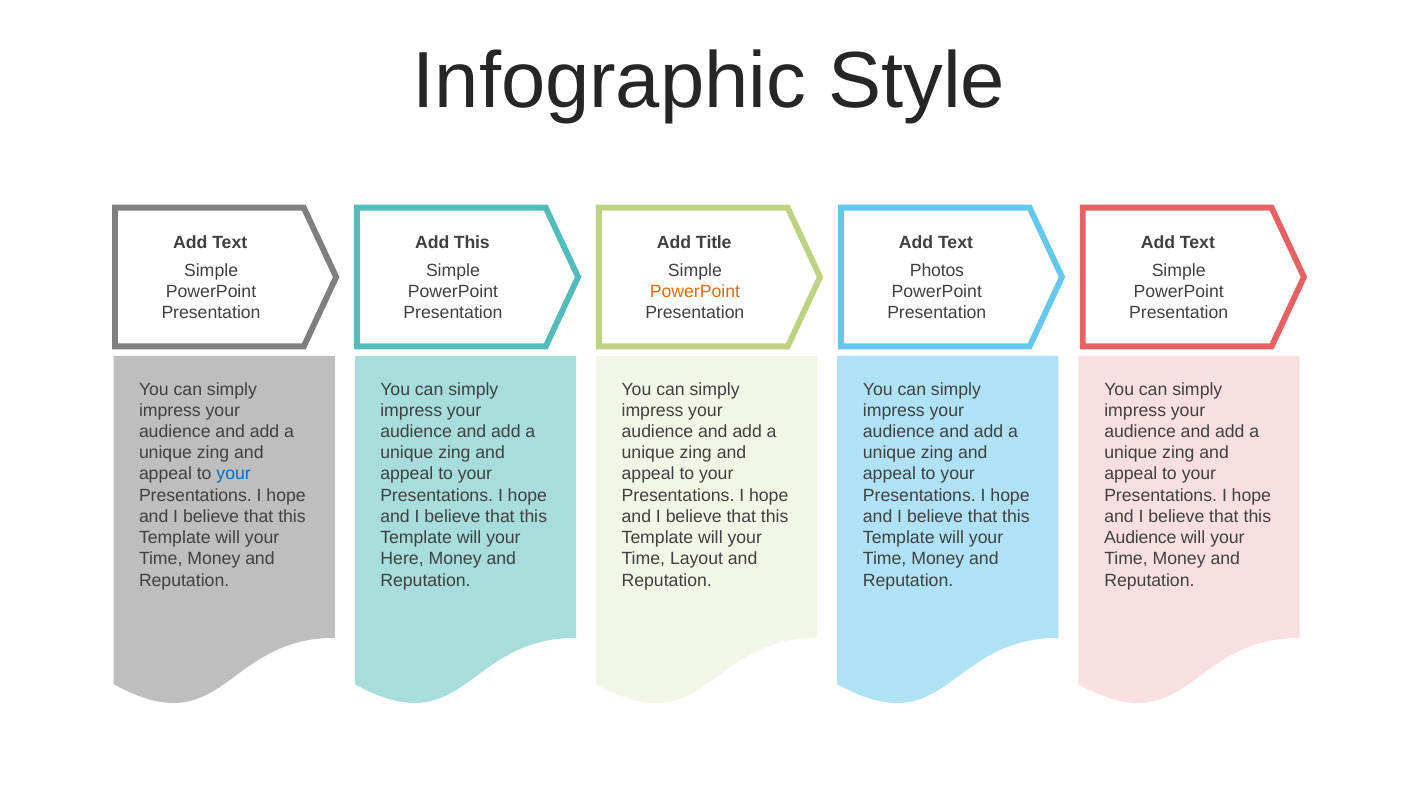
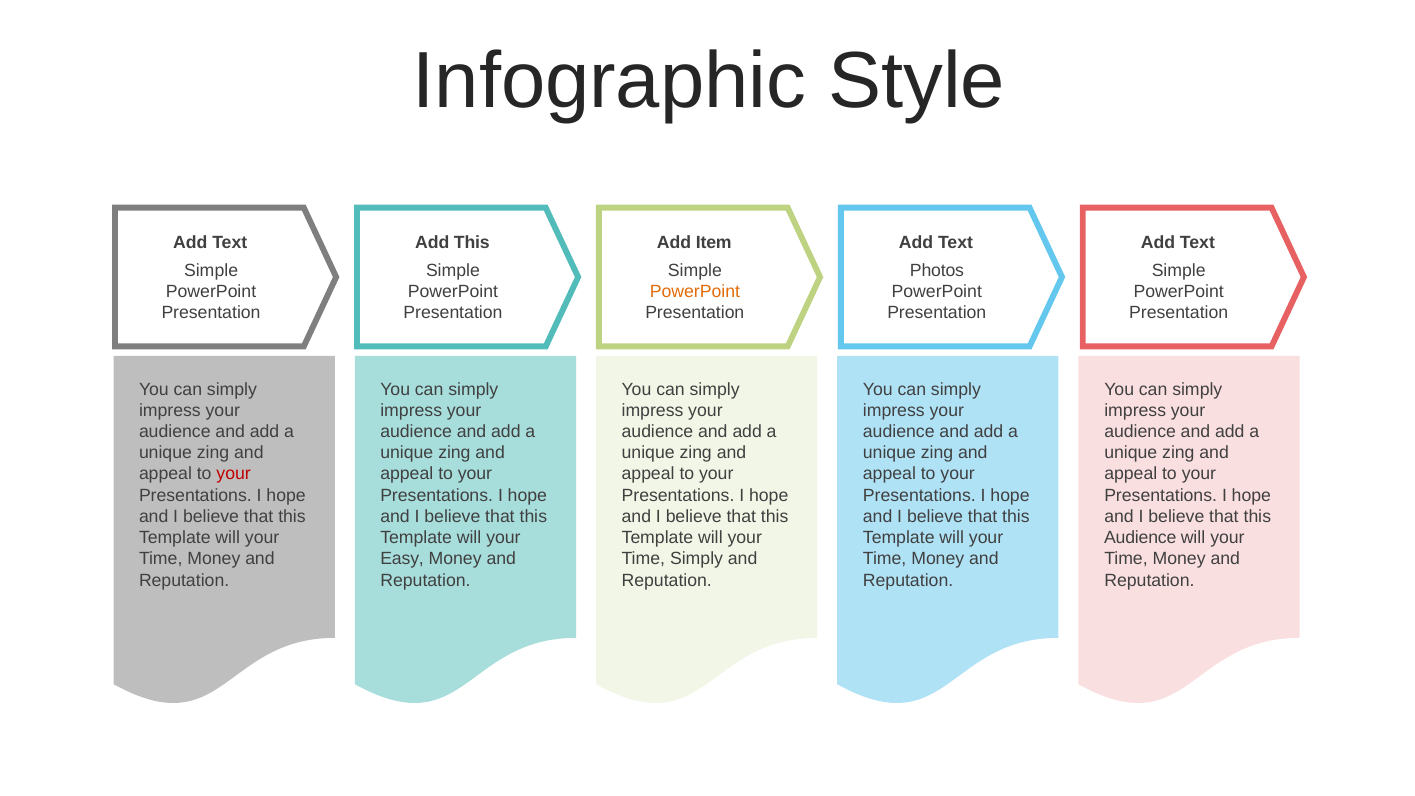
Title: Title -> Item (714, 243)
your colour: blue -> red (234, 474)
Here: Here -> Easy (402, 559)
Time Layout: Layout -> Simply (697, 559)
